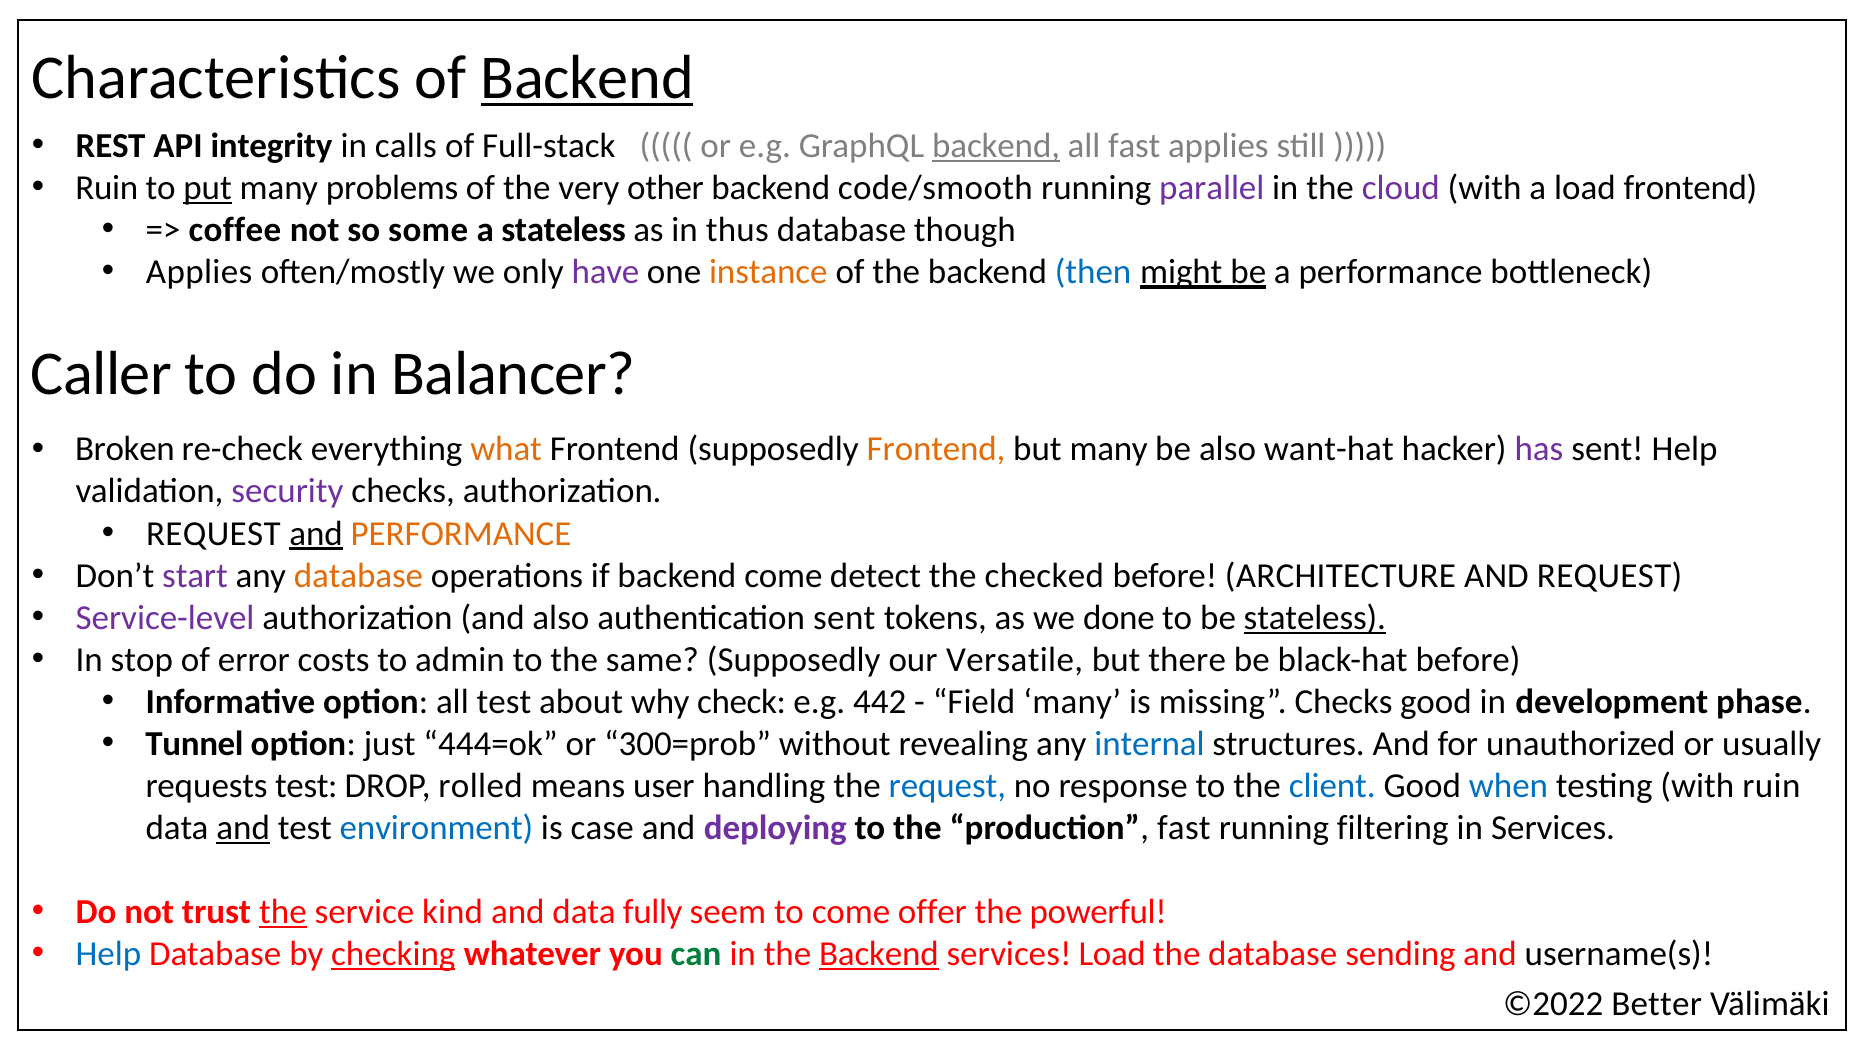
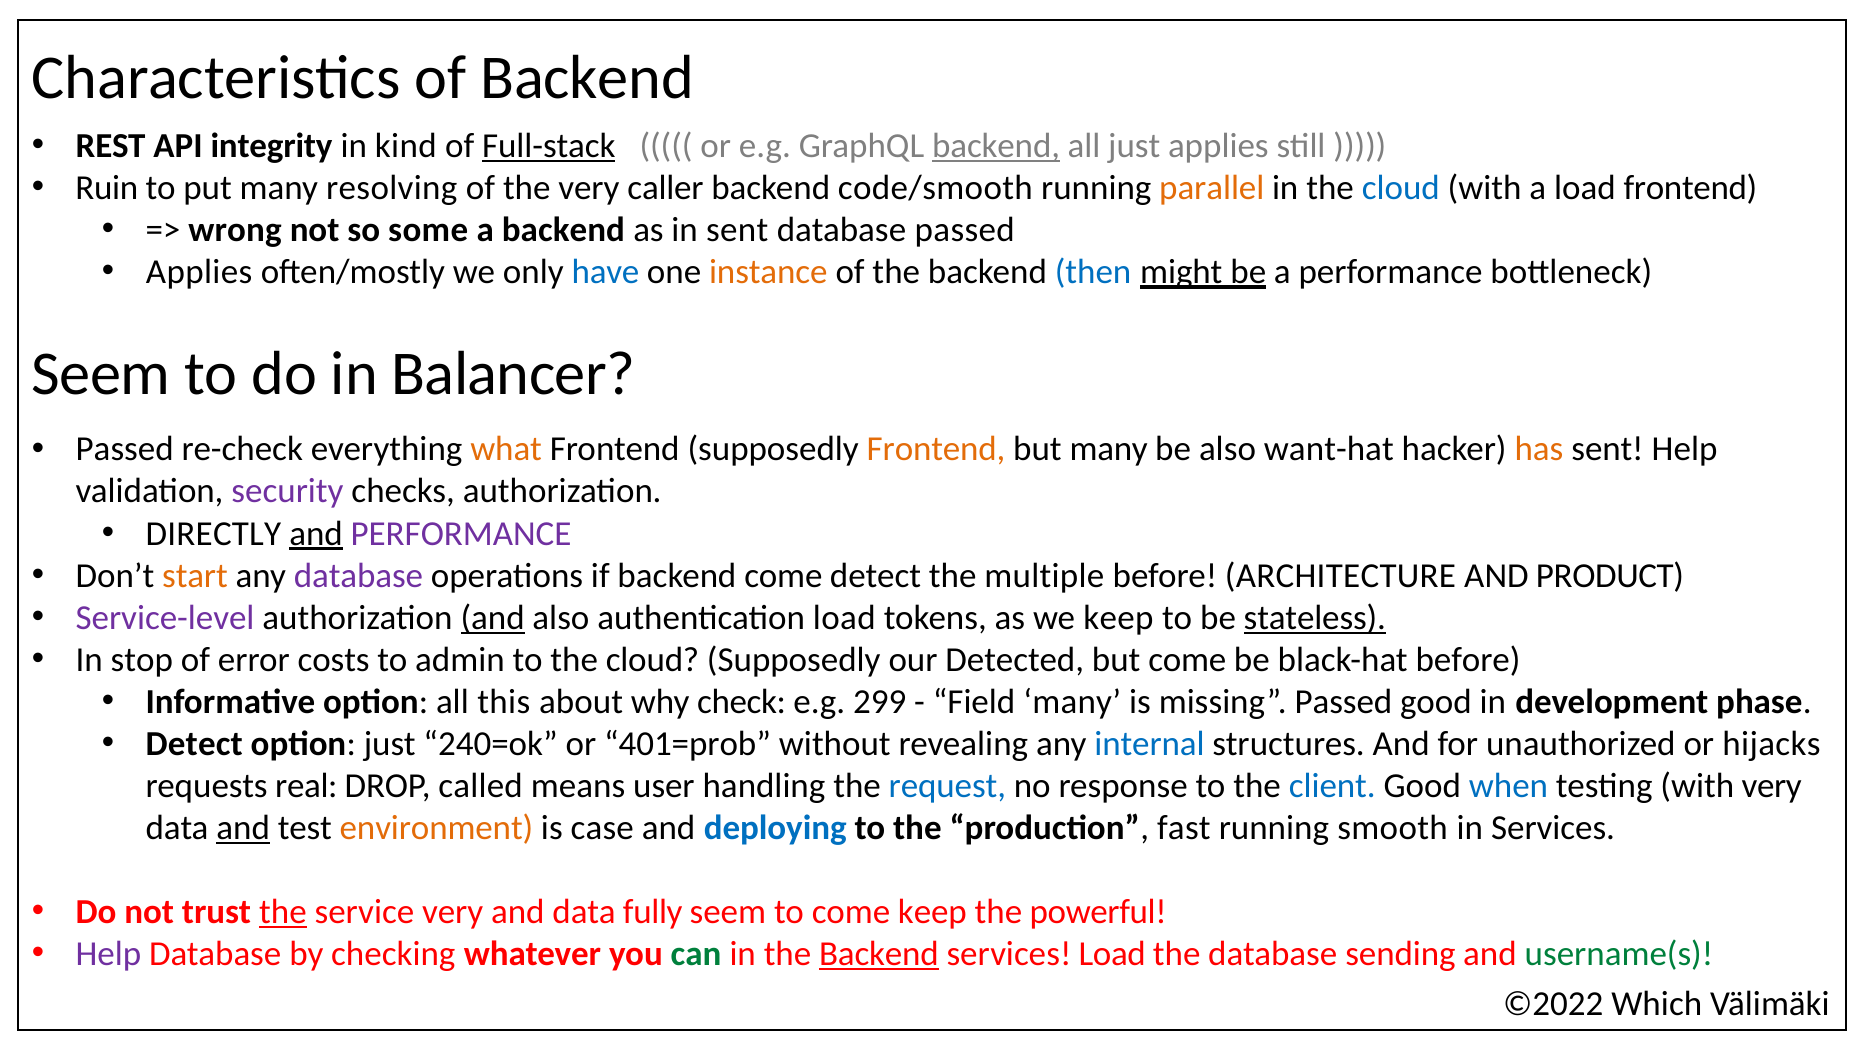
Backend underline: present -> none (587, 78)
calls: calls -> kind (406, 146)
Full-stack underline: none -> present (549, 146)
all fast: fast -> just (1134, 146)
put underline: present -> none (208, 188)
problems: problems -> resolving (392, 188)
other: other -> caller (665, 188)
parallel colour: purple -> orange (1212, 188)
cloud colour: purple -> blue (1401, 188)
coffee: coffee -> wrong (235, 230)
a stateless: stateless -> backend (563, 230)
in thus: thus -> sent (737, 230)
database though: though -> passed (965, 230)
have colour: purple -> blue (605, 272)
Caller: Caller -> Seem (101, 374)
Broken: Broken -> Passed (125, 450)
has colour: purple -> orange (1539, 450)
REQUEST: REQUEST -> DIRECTLY (213, 534)
PERFORMANCE colour: orange -> purple (461, 534)
start colour: purple -> orange (195, 576)
database colour: orange -> purple (358, 576)
checked: checked -> multiple (1044, 576)
AND REQUEST: REQUEST -> PRODUCT (1610, 576)
and underline: none -> present (493, 618)
authentication sent: sent -> load (844, 618)
we done: done -> keep (1119, 618)
to the same: same -> cloud (652, 660)
Versatile: Versatile -> Detected (1015, 660)
but there: there -> come (1187, 660)
all test: test -> this (504, 702)
442: 442 -> 299 (880, 702)
missing Checks: Checks -> Passed (1343, 702)
Tunnel: Tunnel -> Detect (194, 744)
444=ok: 444=ok -> 240=ok (491, 744)
300=prob: 300=prob -> 401=prob (688, 744)
usually: usually -> hijacks (1771, 744)
requests test: test -> real (306, 786)
rolled: rolled -> called (481, 786)
with ruin: ruin -> very (1772, 786)
environment colour: blue -> orange (436, 828)
deploying colour: purple -> blue (775, 828)
filtering: filtering -> smooth (1393, 828)
service kind: kind -> very (453, 912)
come offer: offer -> keep (932, 912)
Help colour: blue -> purple (108, 954)
checking underline: present -> none (393, 954)
username(s colour: black -> green (1619, 954)
Better: Better -> Which (1657, 1004)
